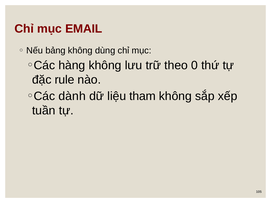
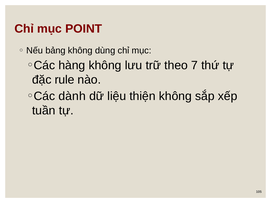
EMAIL: EMAIL -> POINT (84, 29)
0: 0 -> 7 (195, 65)
tham: tham -> thiện (143, 96)
